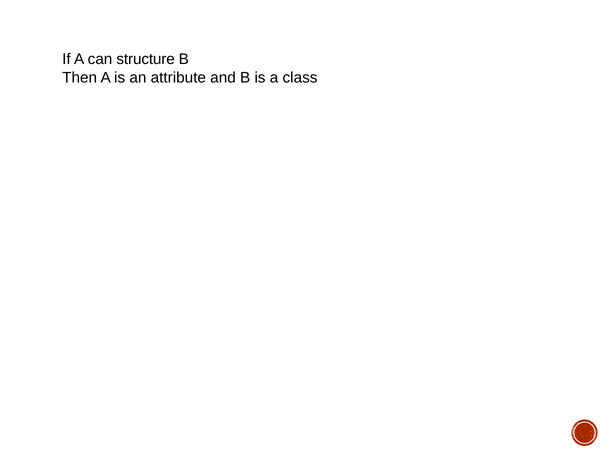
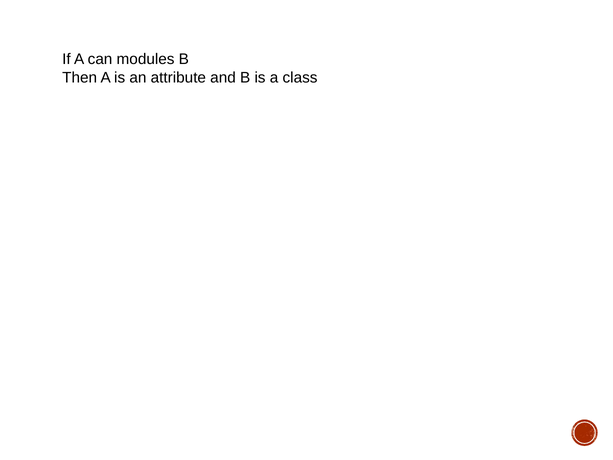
structure: structure -> modules (146, 59)
